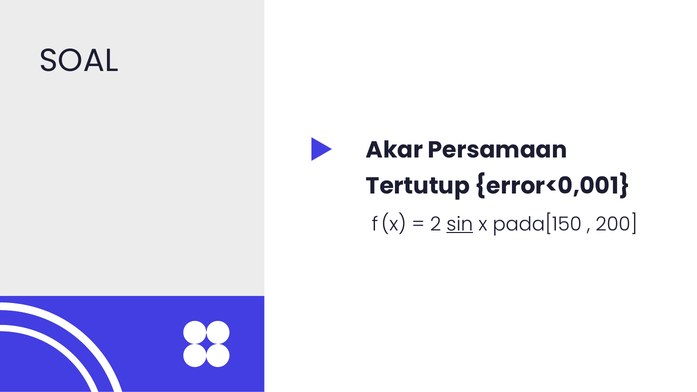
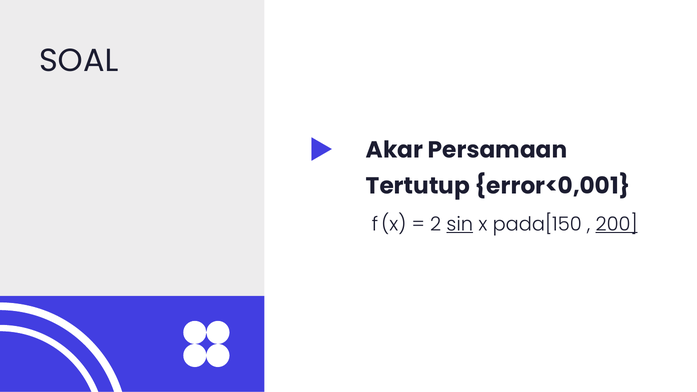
200 underline: none -> present (617, 224)
